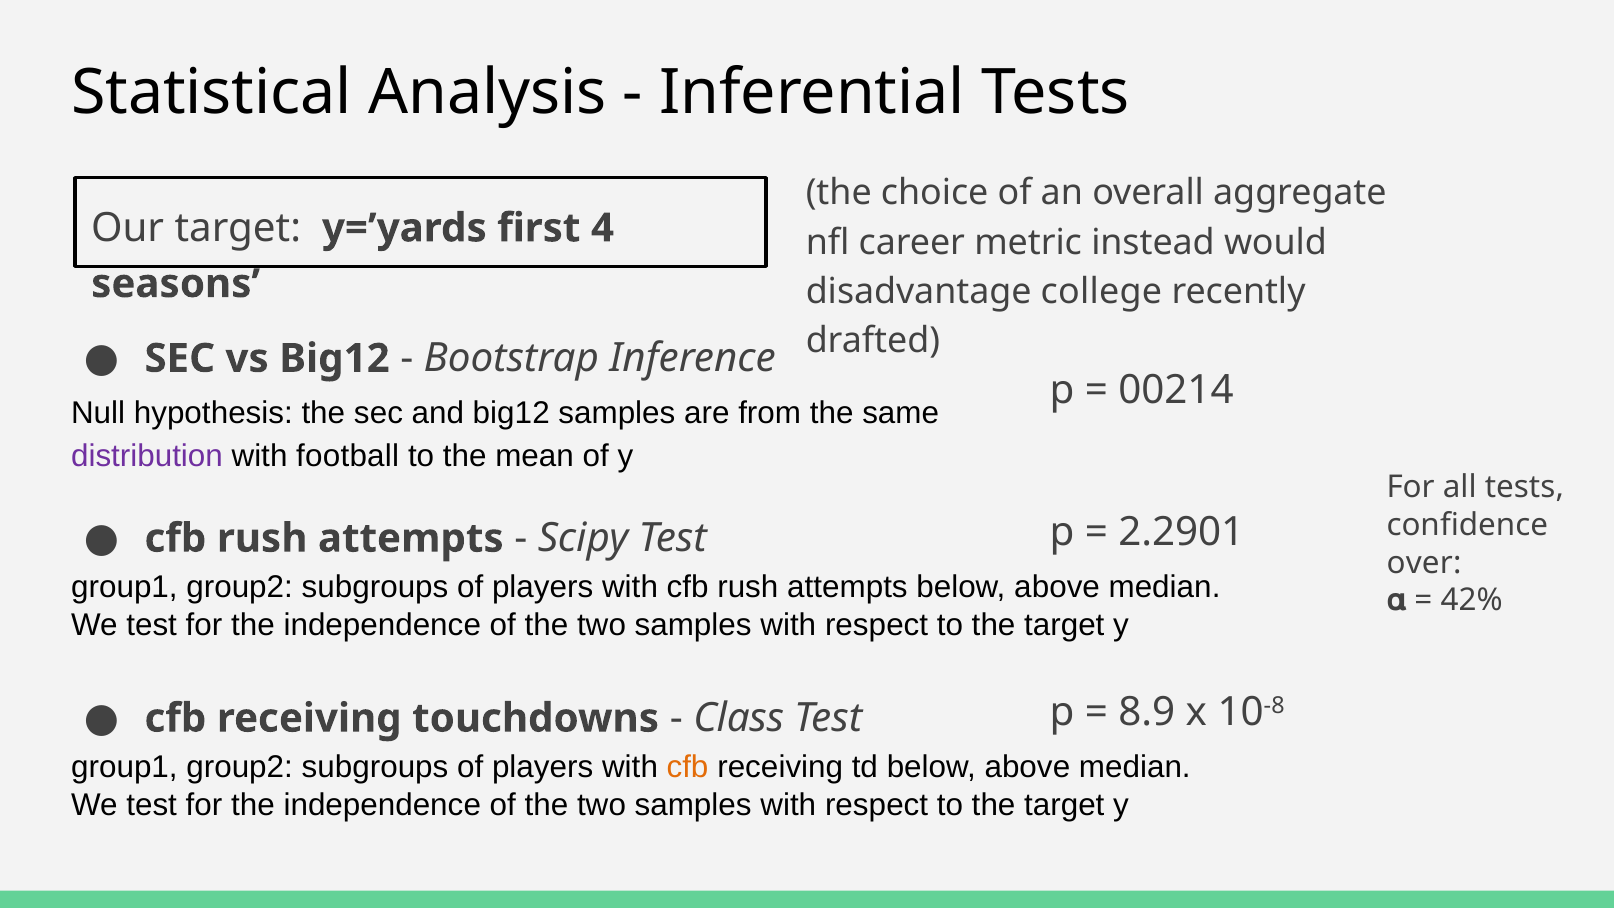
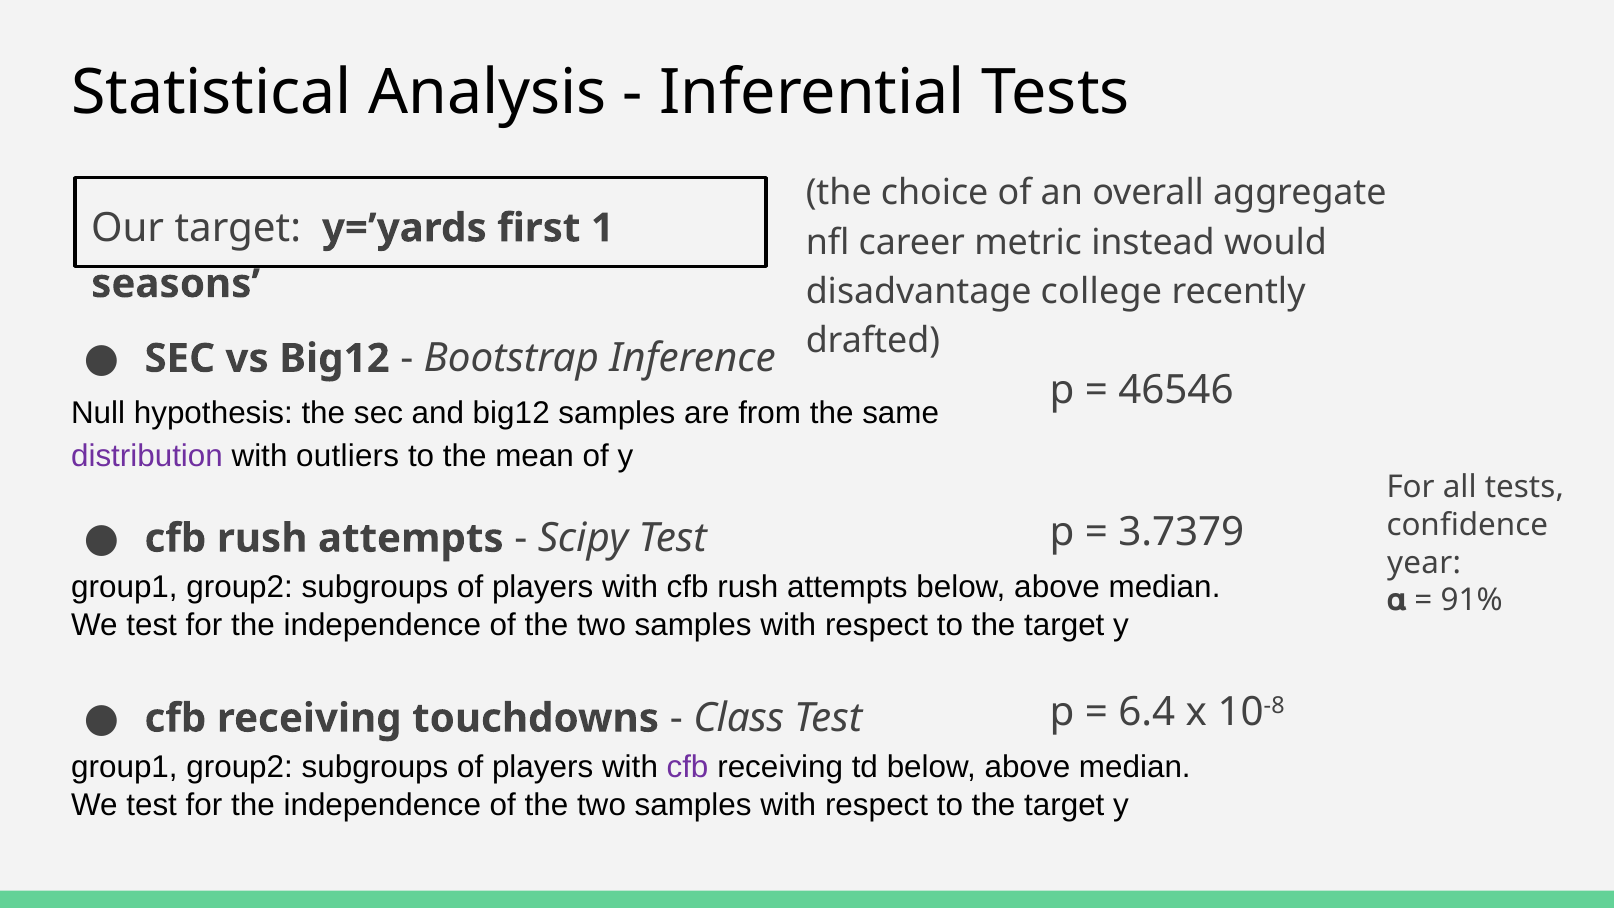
4: 4 -> 1 (602, 228)
00214: 00214 -> 46546 (1176, 390)
football: football -> outliers (348, 456)
2.2901: 2.2901 -> 3.7379 (1181, 532)
over: over -> year (1424, 563)
42%: 42% -> 91% (1472, 600)
8.9: 8.9 -> 6.4 (1147, 712)
cfb colour: orange -> purple (687, 767)
